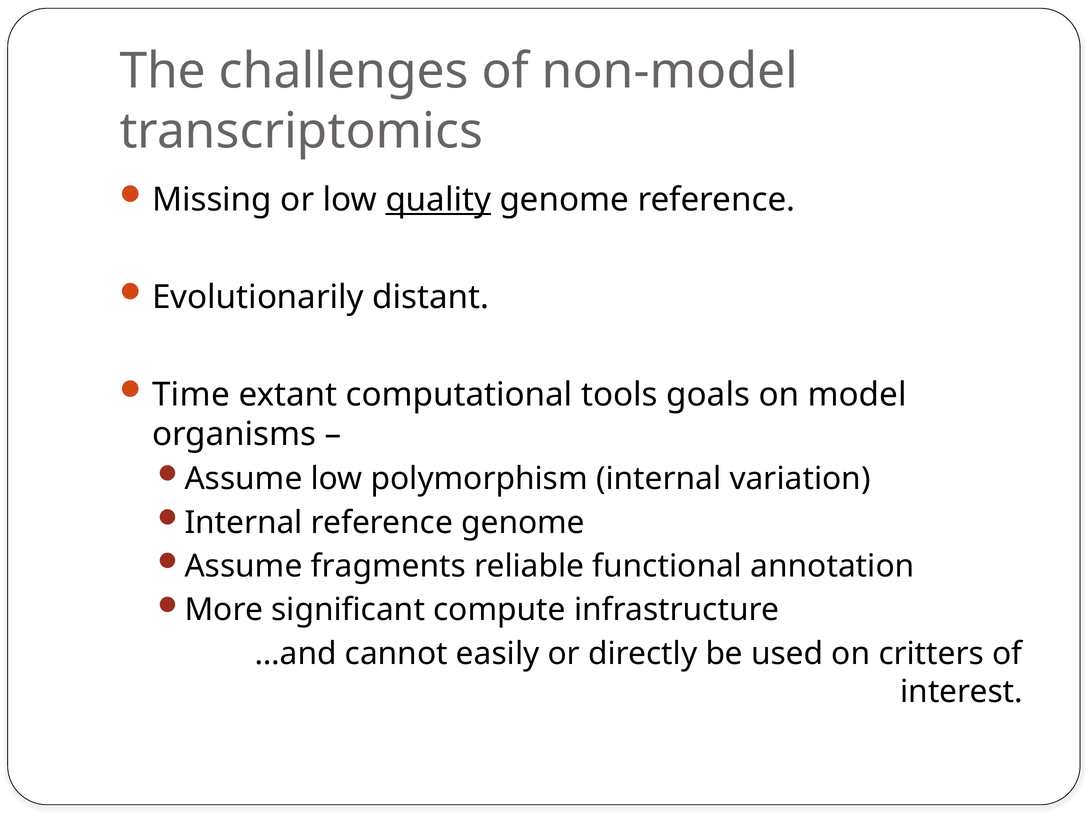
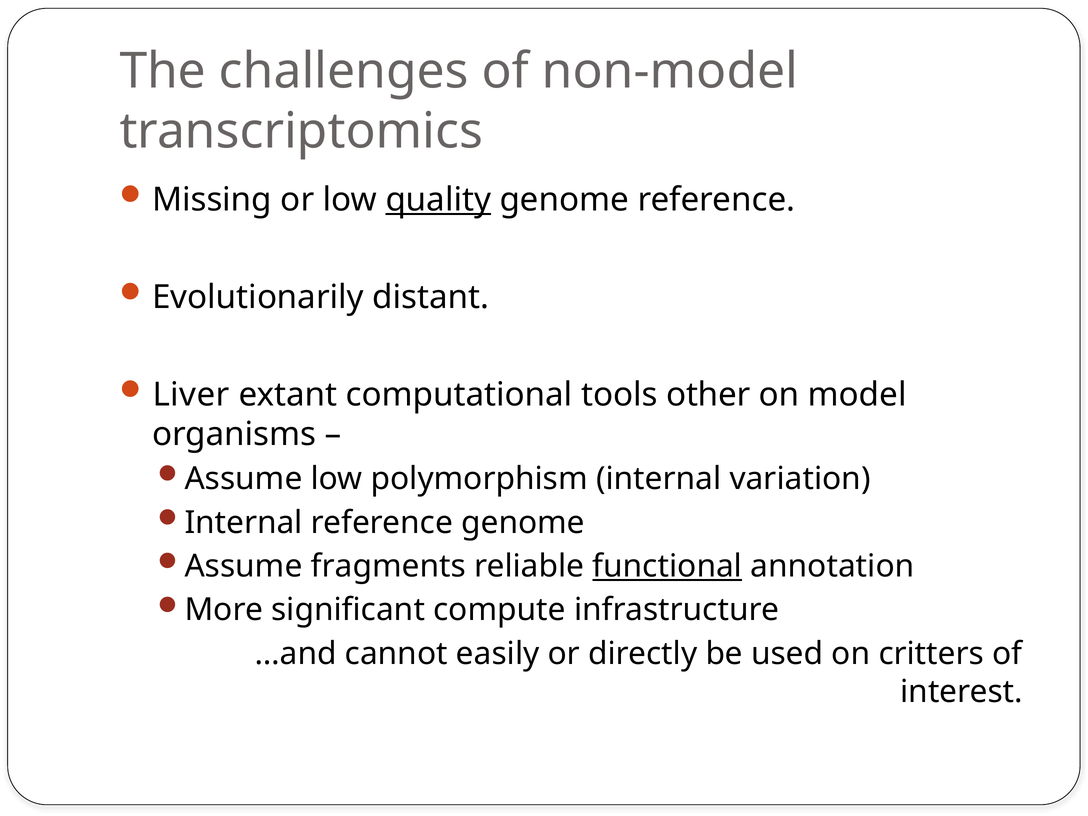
Time: Time -> Liver (191, 395)
goals: goals -> other (708, 395)
functional underline: none -> present (667, 566)
